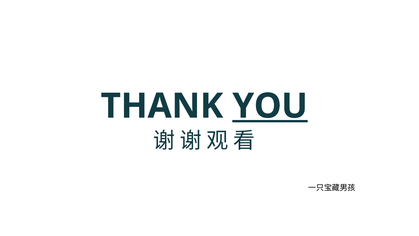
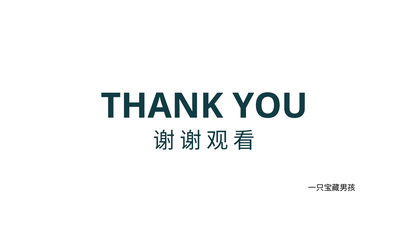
YOU underline: present -> none (270, 106)
